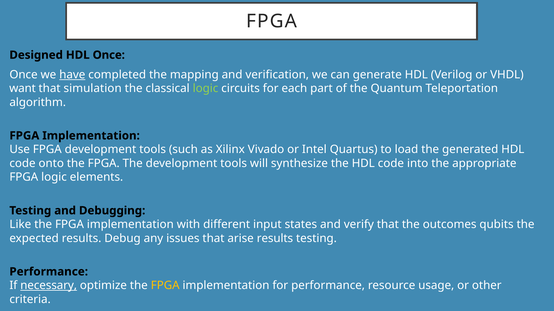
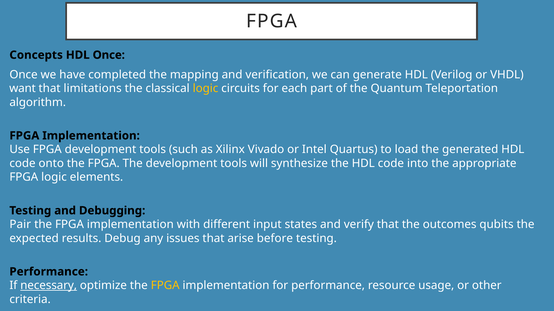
Designed: Designed -> Concepts (36, 55)
have underline: present -> none (72, 75)
simulation: simulation -> limitations (93, 89)
logic colour: light green -> yellow (206, 89)
Like: Like -> Pair (20, 225)
arise results: results -> before (275, 239)
